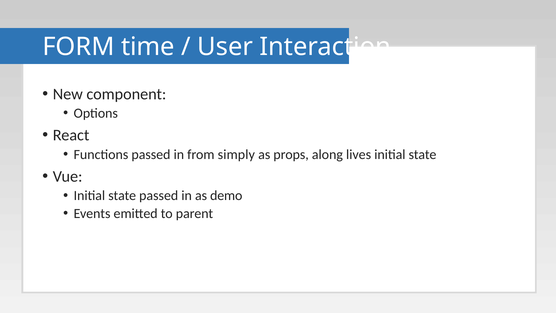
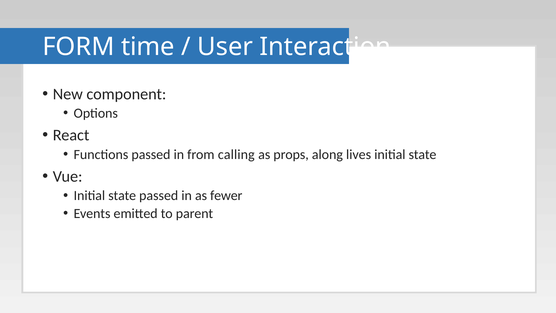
simply: simply -> calling (236, 154)
demo: demo -> fewer (226, 195)
